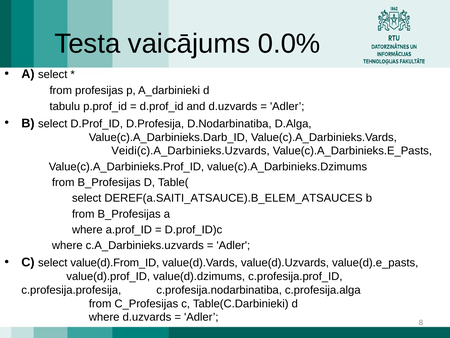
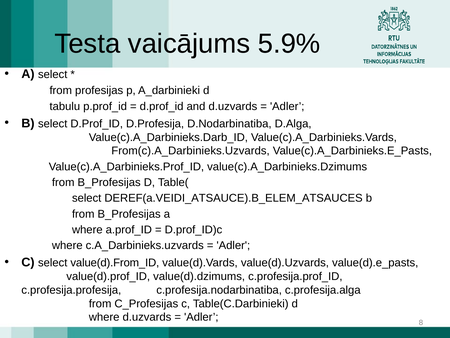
0.0%: 0.0% -> 5.9% (289, 44)
Veidi(c).A_Darbinieks.Uzvards: Veidi(c).A_Darbinieks.Uzvards -> From(c).A_Darbinieks.Uzvards (191, 151)
DEREF(a.SAITI_ATSAUCE).B_ELEM_ATSAUCES: DEREF(a.SAITI_ATSAUCE).B_ELEM_ATSAUCES -> DEREF(a.VEIDI_ATSAUCE).B_ELEM_ATSAUCES (234, 198)
